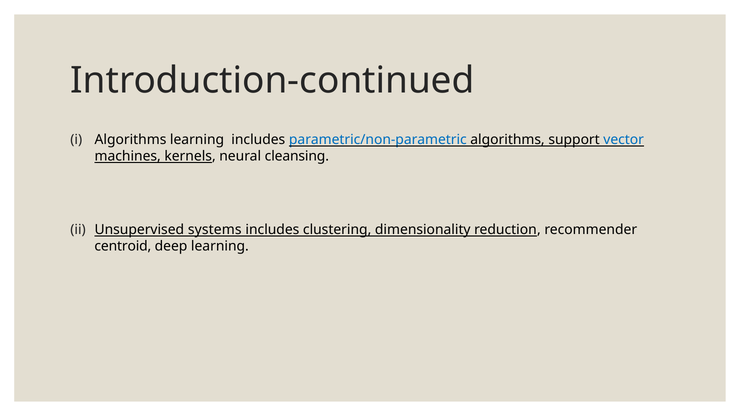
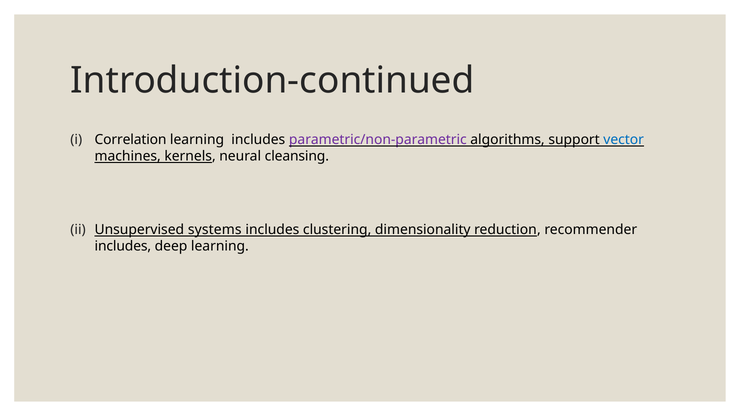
Algorithms: Algorithms -> Correlation (131, 140)
parametric/non-parametric colour: blue -> purple (378, 140)
centroid: centroid -> includes (123, 247)
